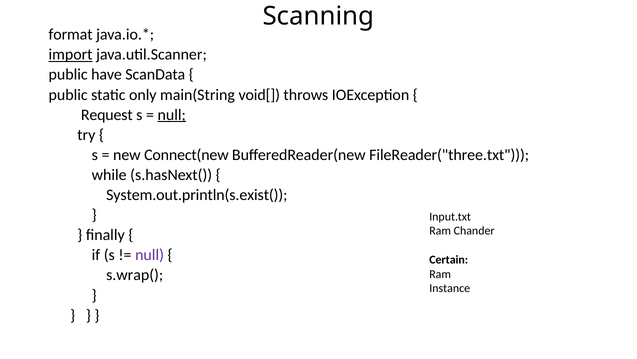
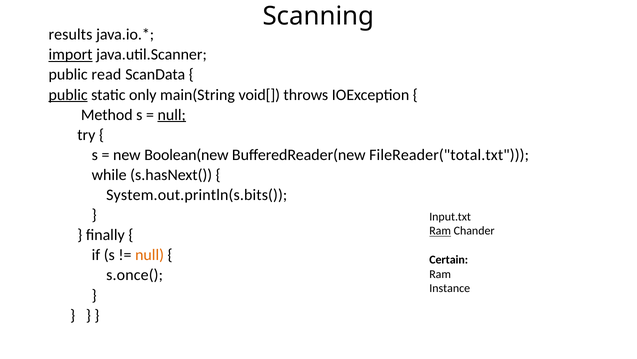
format: format -> results (70, 35)
have: have -> read (106, 75)
public underline: none -> present (68, 95)
Request: Request -> Method (107, 115)
Connect(new: Connect(new -> Boolean(new (186, 155)
FileReader("three.txt: FileReader("three.txt -> FileReader("total.txt (449, 155)
System.out.println(s.exist(: System.out.println(s.exist( -> System.out.println(s.bits( (197, 195)
Ram underline: none -> present (440, 231)
null colour: purple -> orange (150, 255)
s.wrap(: s.wrap( -> s.once( (135, 275)
